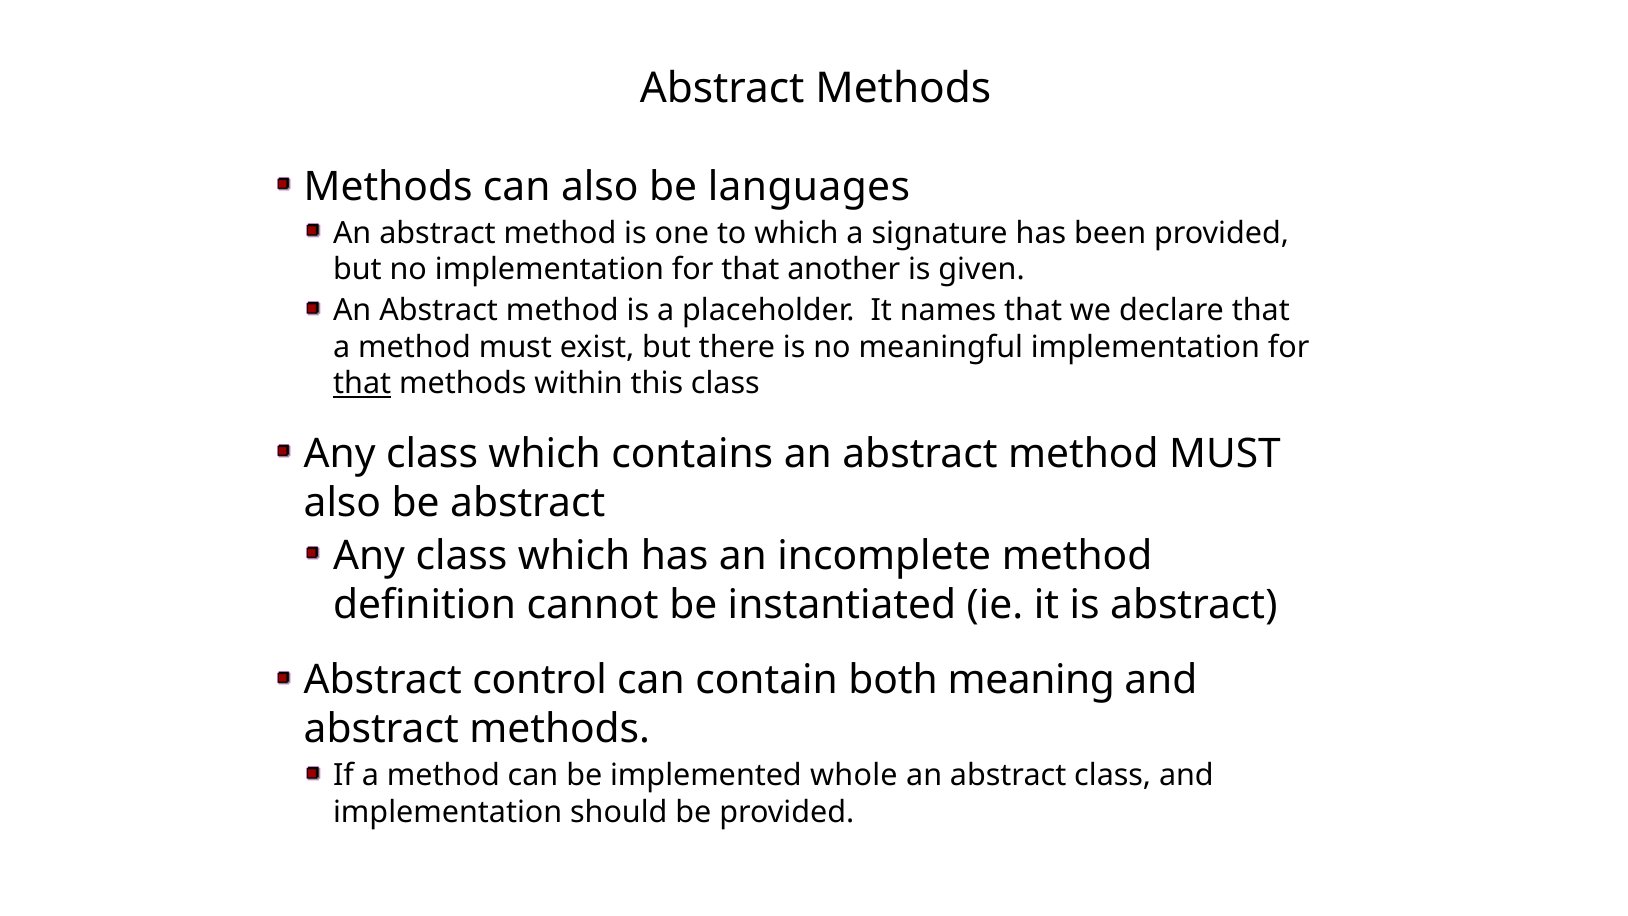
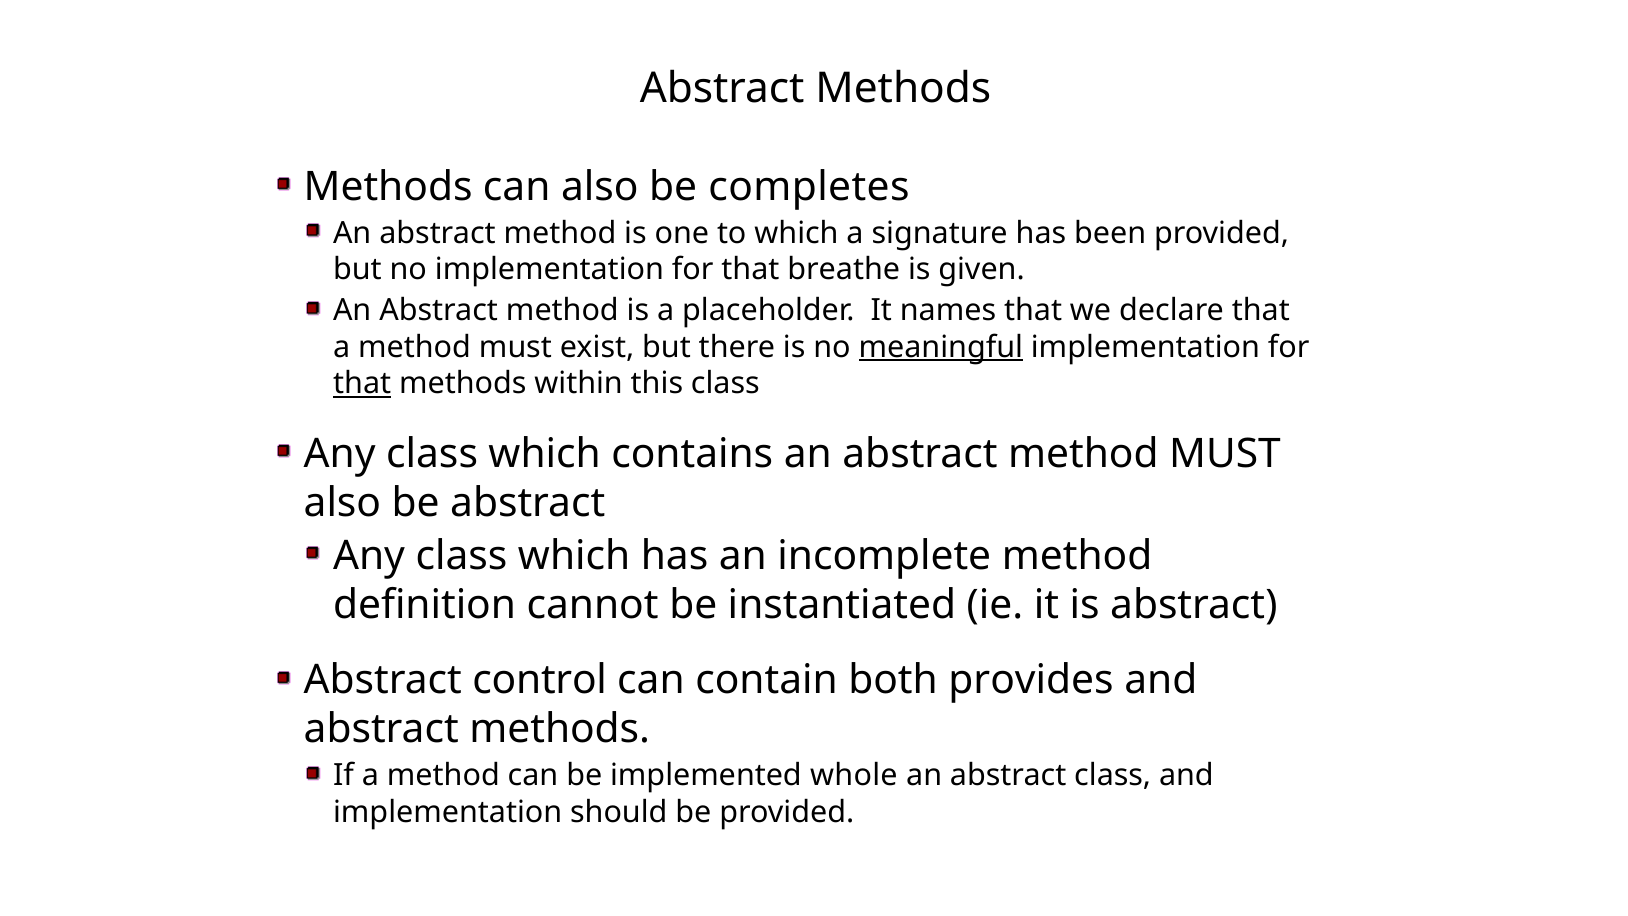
languages: languages -> completes (809, 187)
another: another -> breathe (844, 270)
meaningful underline: none -> present (941, 347)
meaning: meaning -> provides (1031, 680)
